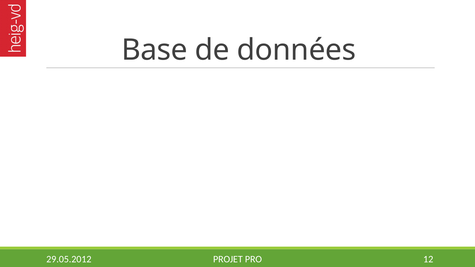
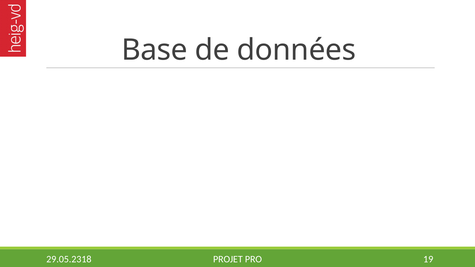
12: 12 -> 19 (428, 259)
29.05.2012: 29.05.2012 -> 29.05.2318 (69, 259)
